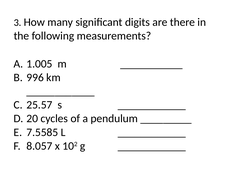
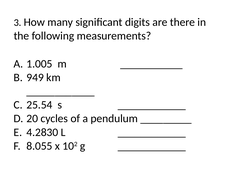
996: 996 -> 949 (35, 78)
25.57: 25.57 -> 25.54 (39, 105)
7.5585: 7.5585 -> 4.2830 (42, 132)
8.057: 8.057 -> 8.055 (39, 146)
